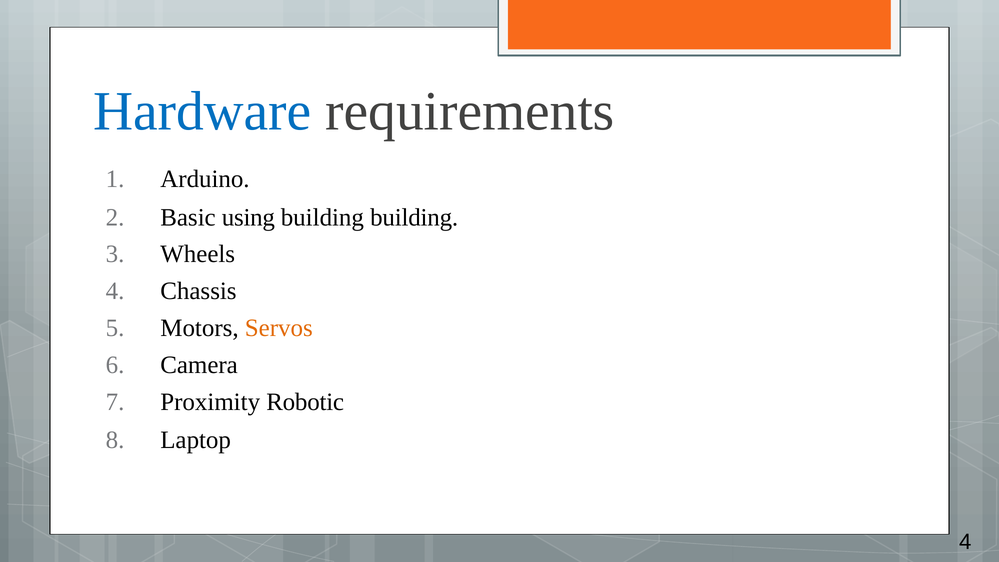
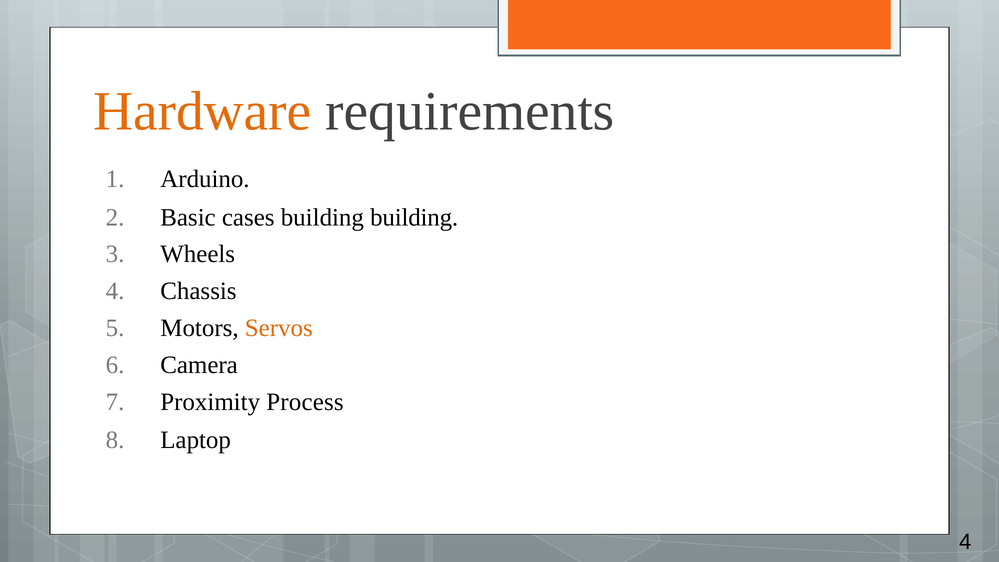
Hardware colour: blue -> orange (202, 112)
using: using -> cases (248, 217)
Robotic: Robotic -> Process (305, 402)
